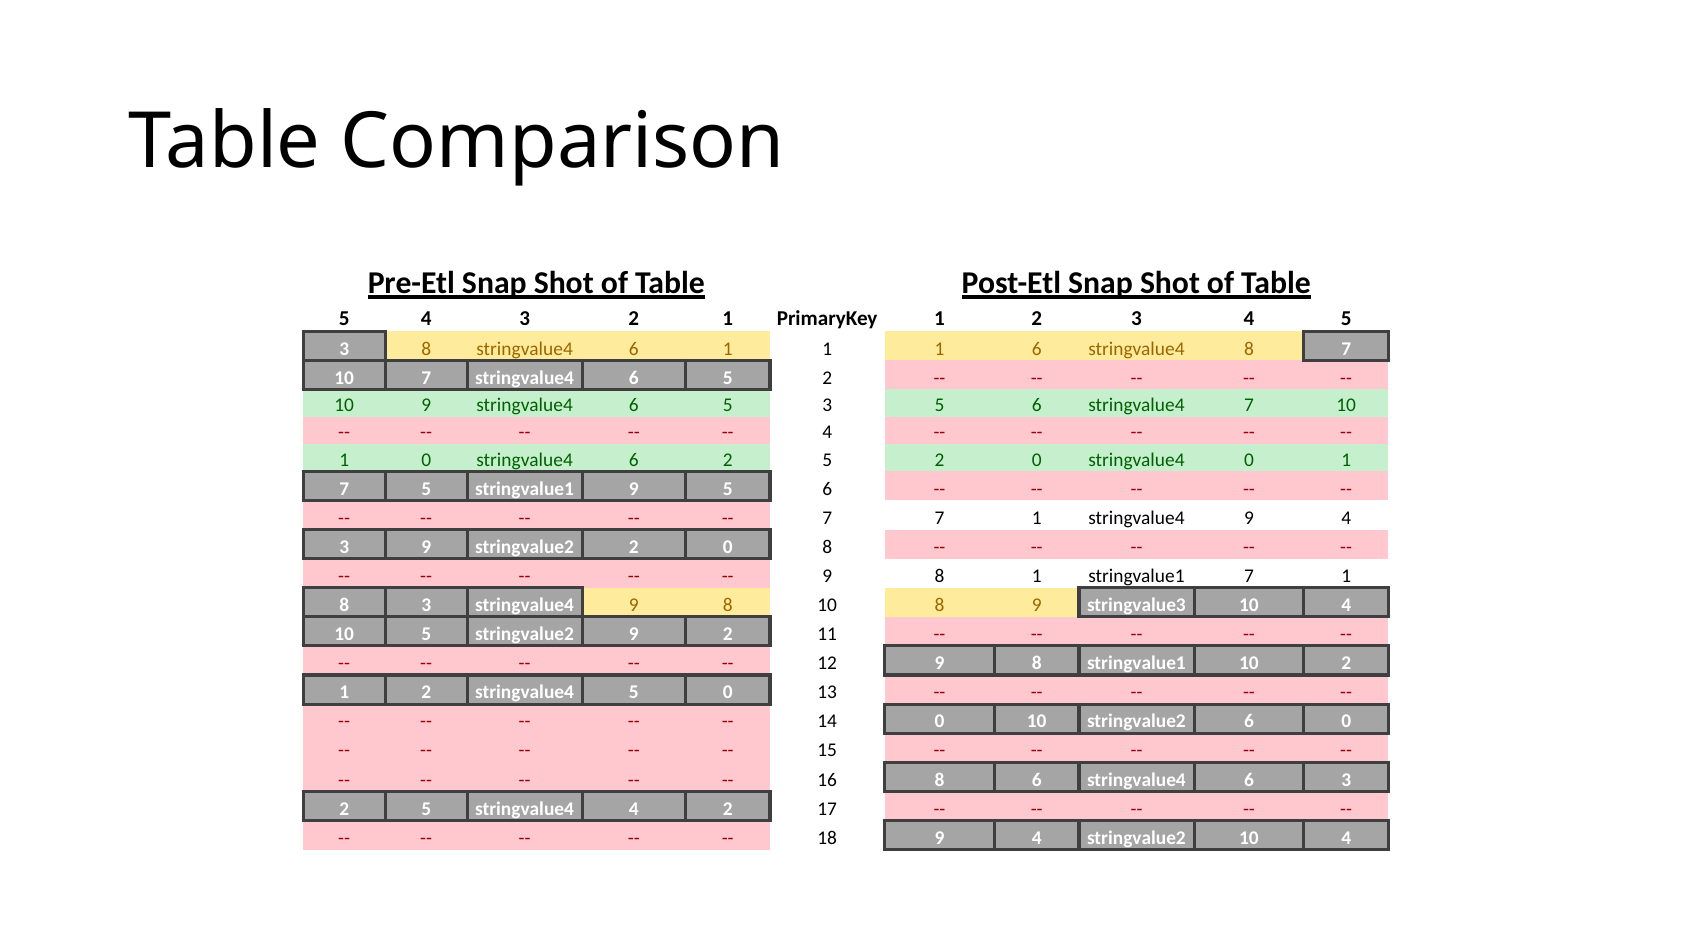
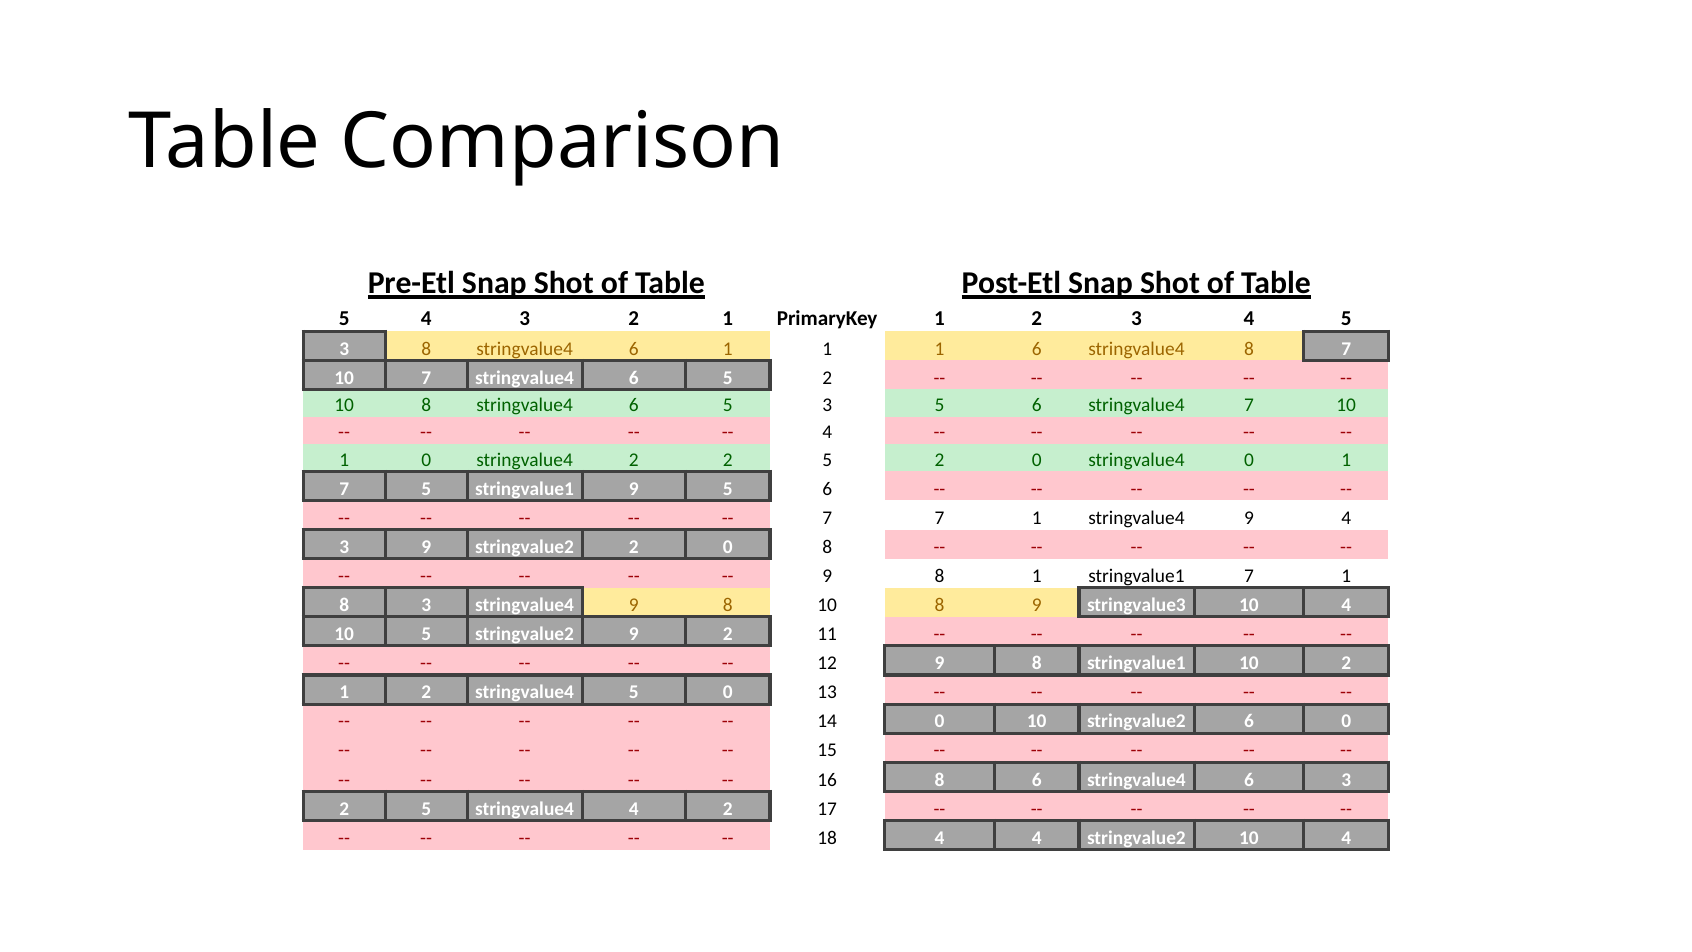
9: 9 -> 8 (426, 405)
0 stringvalue4 6: 6 -> 2 (634, 460)
18 9: 9 -> 4 (940, 838)
